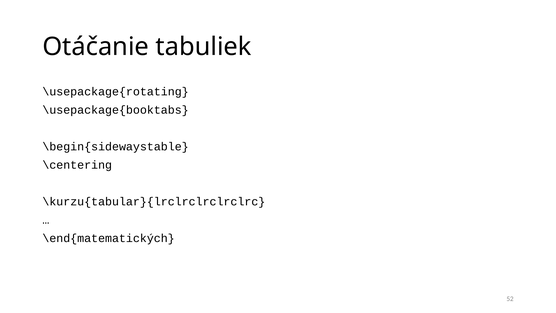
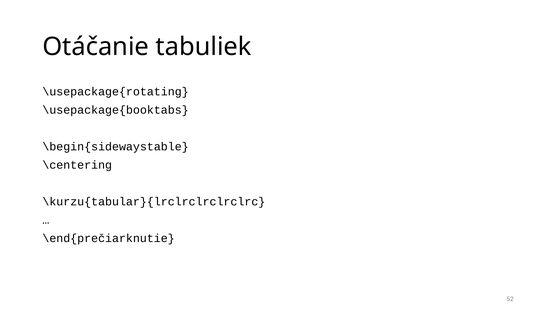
\end{matematických: \end{matematických -> \end{prečiarknutie (109, 238)
